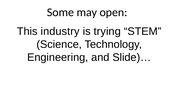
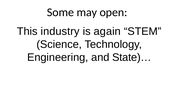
trying: trying -> again (107, 31)
Slide)…: Slide)… -> State)… (132, 57)
